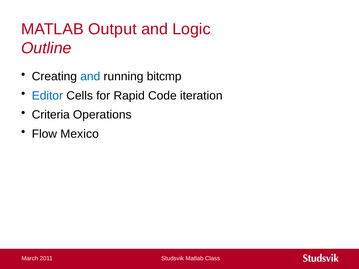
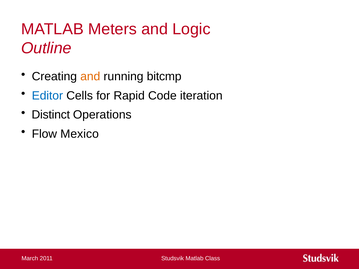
Output: Output -> Meters (112, 29)
and colour: blue -> orange (90, 77)
Criteria: Criteria -> Distinct (51, 115)
